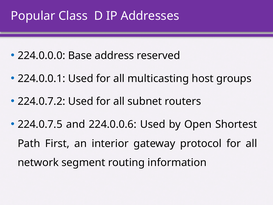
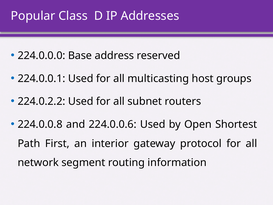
224.0.7.2: 224.0.7.2 -> 224.0.2.2 (41, 101)
224.0.7.5: 224.0.7.5 -> 224.0.0.8 (40, 124)
